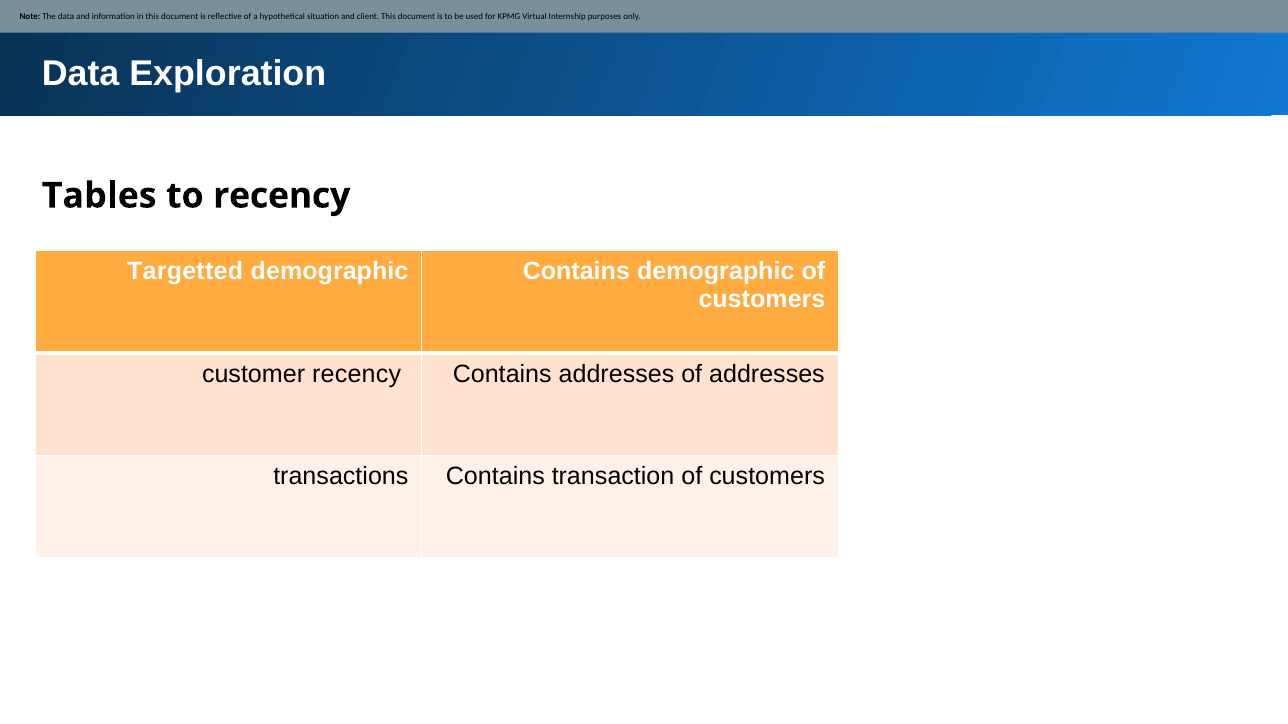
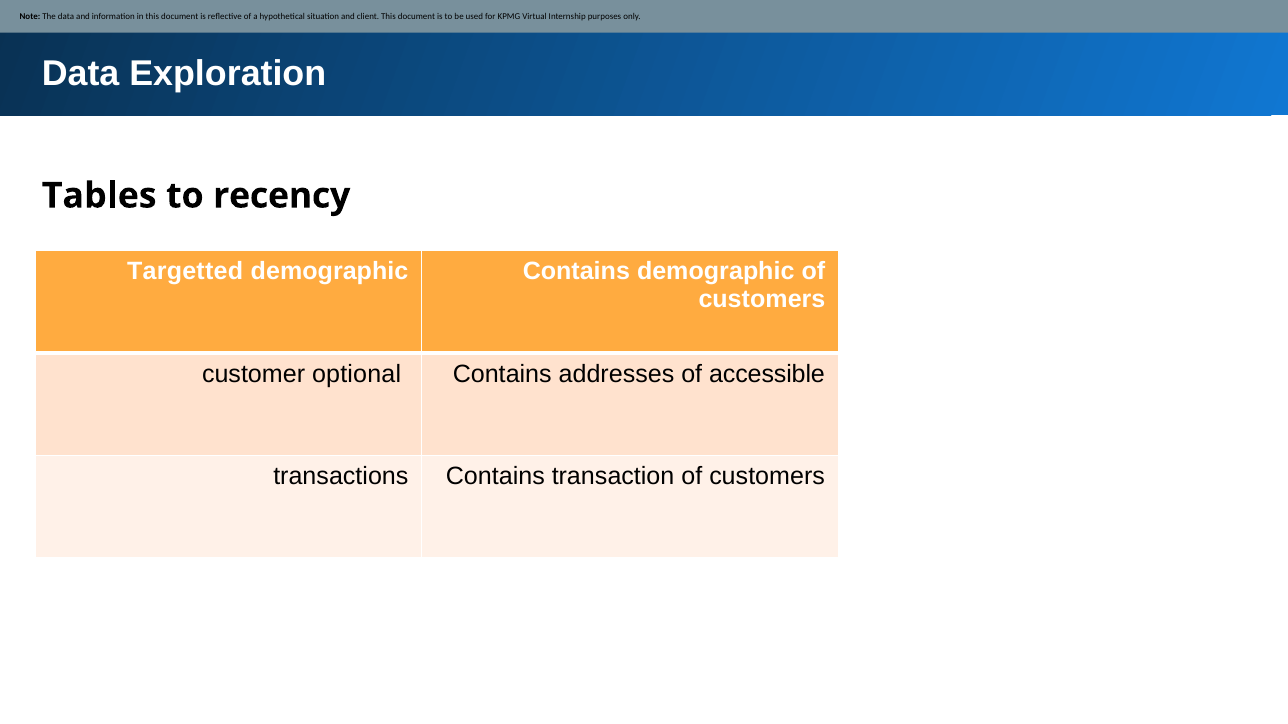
customer recency: recency -> optional (357, 374)
of addresses: addresses -> accessible (767, 374)
